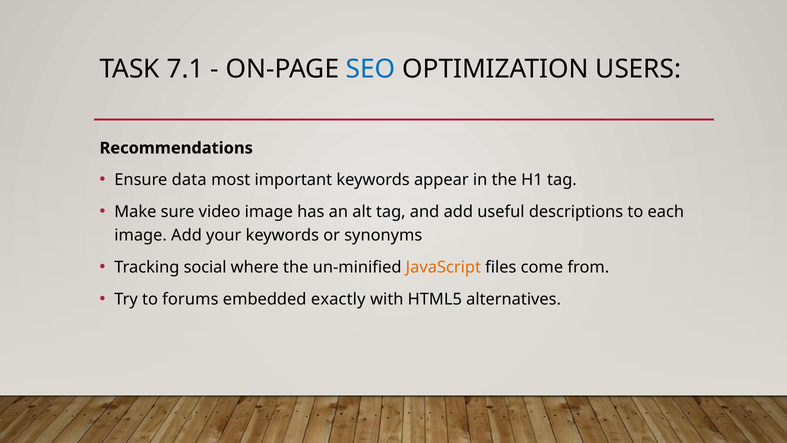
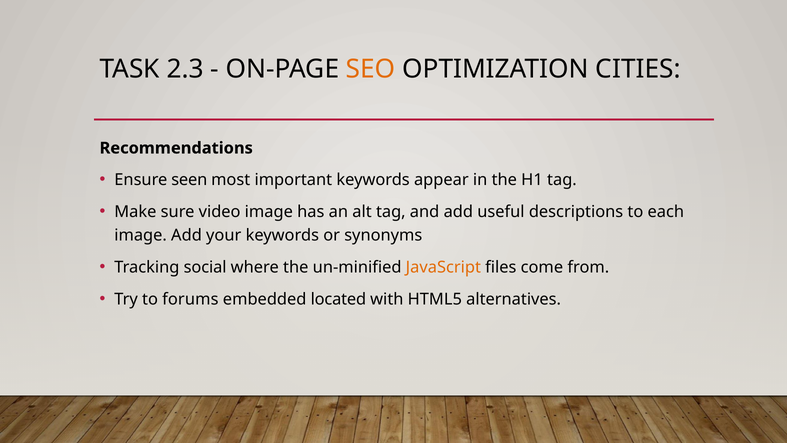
7.1: 7.1 -> 2.3 (185, 69)
SEO colour: blue -> orange (371, 69)
USERS: USERS -> CITIES (638, 69)
data: data -> seen (189, 180)
exactly: exactly -> located (338, 299)
